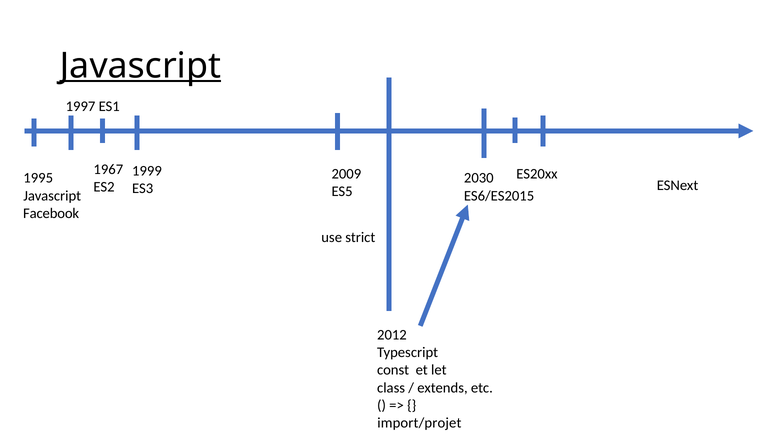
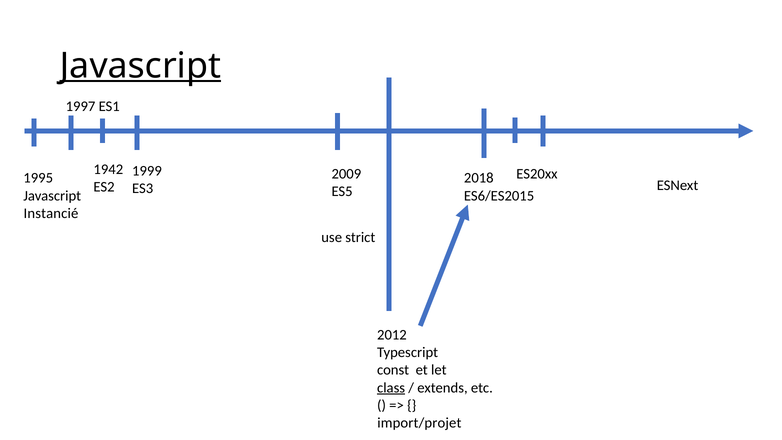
1967: 1967 -> 1942 (108, 169)
2030: 2030 -> 2018 (479, 178)
Facebook: Facebook -> Instancié (51, 213)
class underline: none -> present (391, 388)
